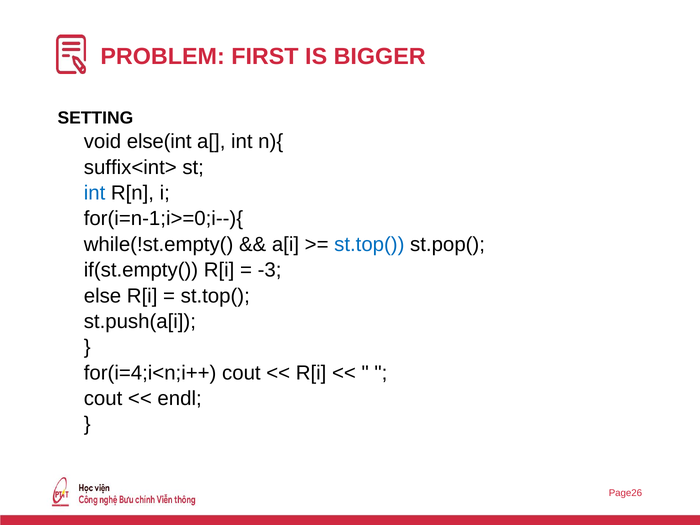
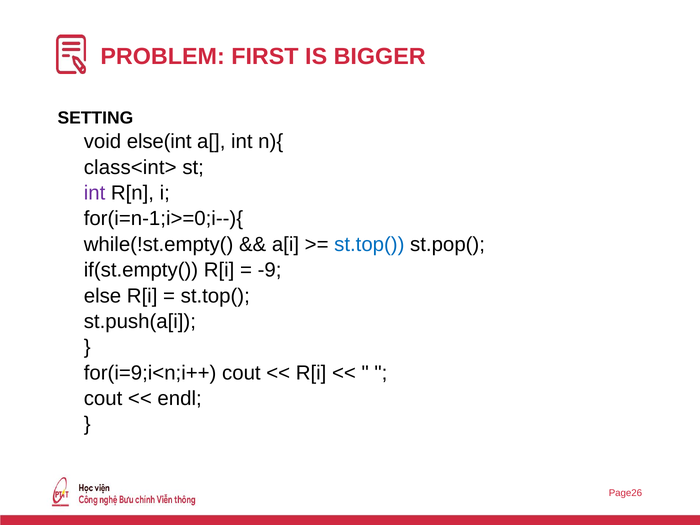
suffix<int>: suffix<int> -> class<int> (130, 167)
int colour: blue -> purple (95, 193)
-3: -3 -> -9 (270, 270)
for(i=4;i<n;i++: for(i=4;i<n;i++ -> for(i=9;i<n;i++ (150, 373)
